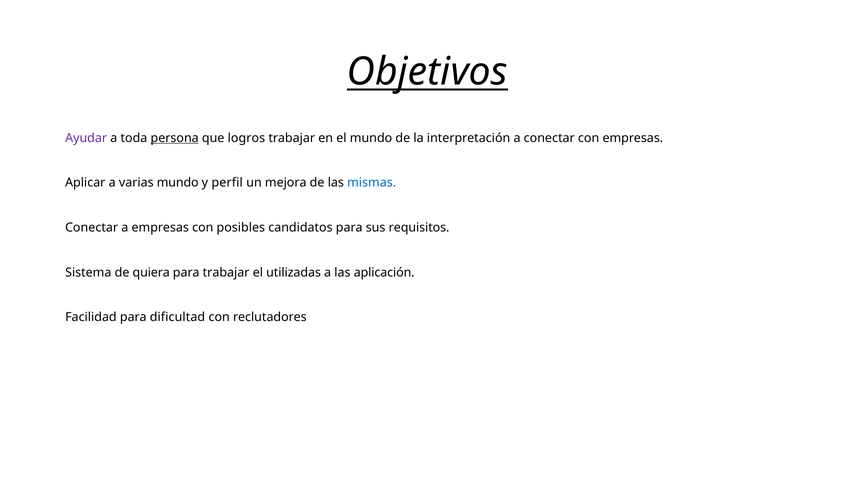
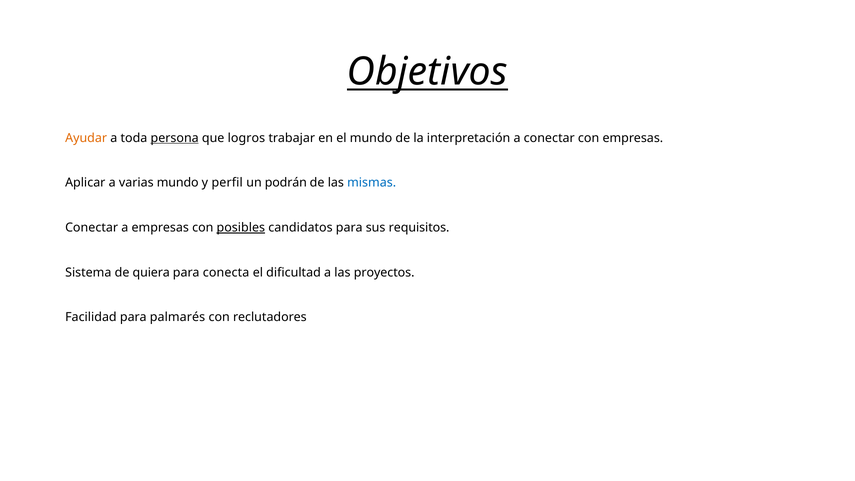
Ayudar colour: purple -> orange (86, 138)
mejora: mejora -> podrán (286, 183)
posibles underline: none -> present (241, 228)
para trabajar: trabajar -> conecta (226, 272)
utilizadas: utilizadas -> dificultad (294, 272)
aplicación: aplicación -> proyectos (384, 272)
dificultad: dificultad -> palmarés (177, 317)
